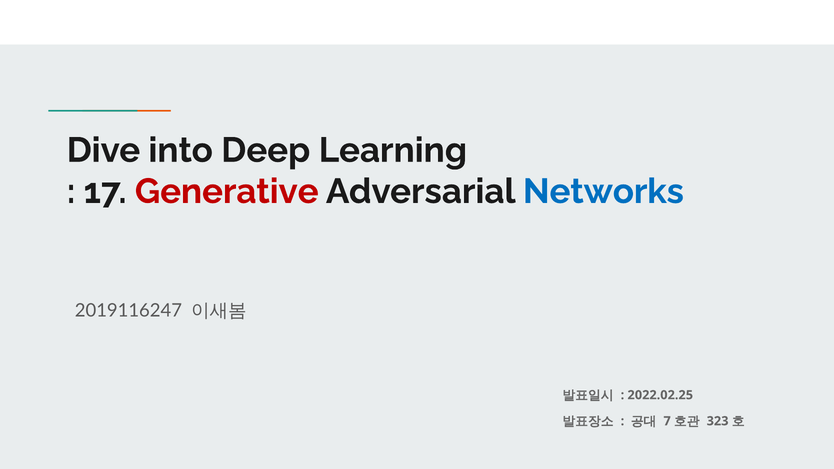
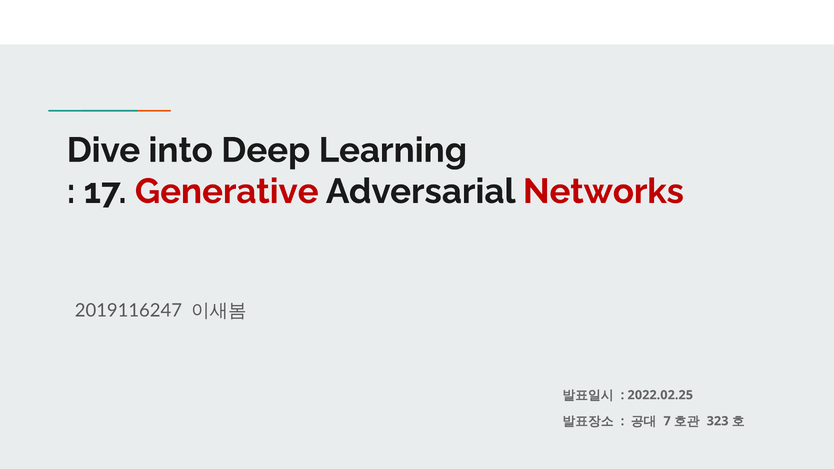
Networks colour: blue -> red (603, 191)
